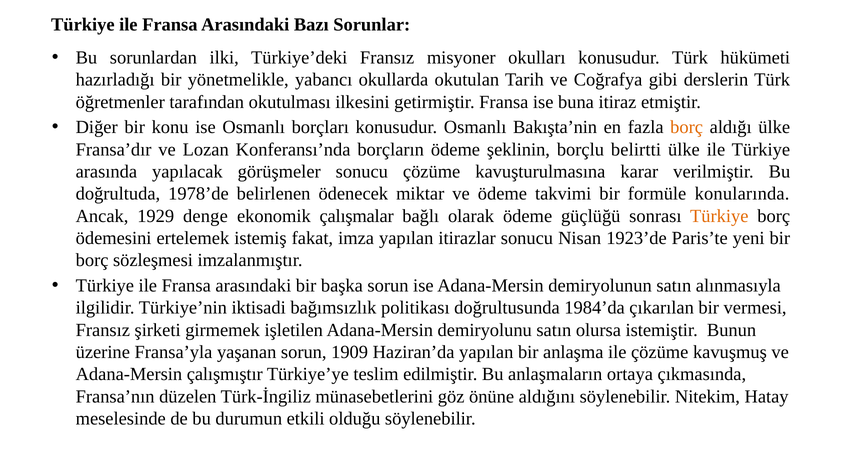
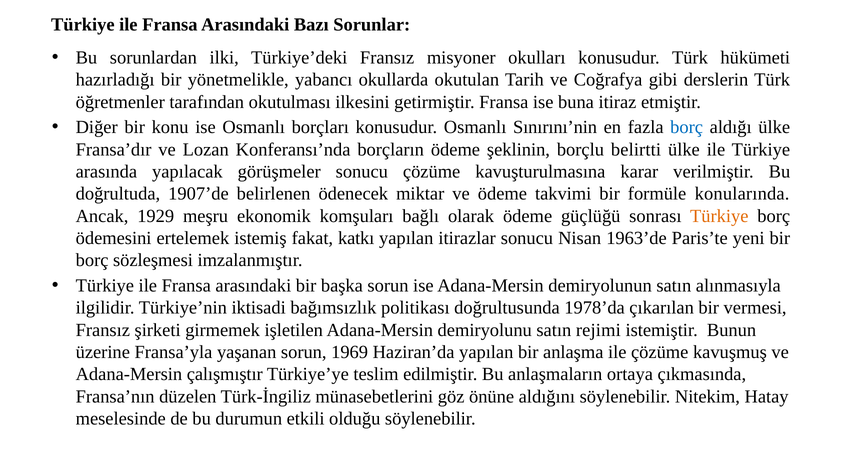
Bakışta’nin: Bakışta’nin -> Sınırını’nin (555, 127)
borç colour: orange -> blue (687, 127)
1978’de: 1978’de -> 1907’de (198, 194)
denge: denge -> meşru (206, 216)
çalışmalar: çalışmalar -> komşuları (357, 216)
imza: imza -> katkı (356, 238)
1923’de: 1923’de -> 1963’de (636, 238)
1984’da: 1984’da -> 1978’da (595, 308)
olursa: olursa -> rejimi (598, 330)
1909: 1909 -> 1969 (350, 352)
